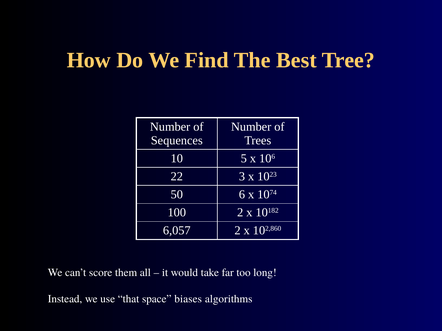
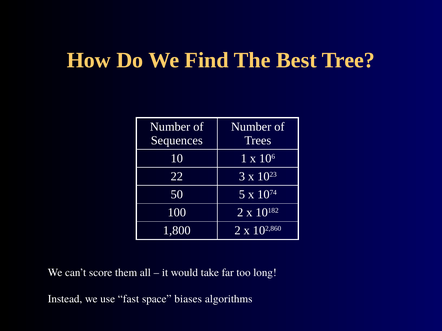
5: 5 -> 1 (244, 159)
6: 6 -> 5 (242, 195)
6,057: 6,057 -> 1,800 (177, 231)
that: that -> fast (128, 299)
